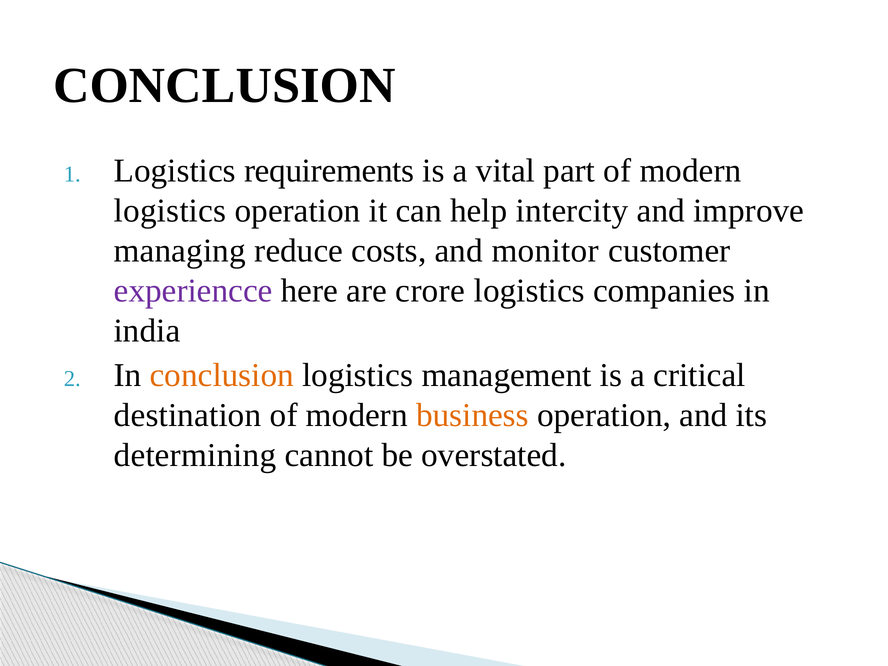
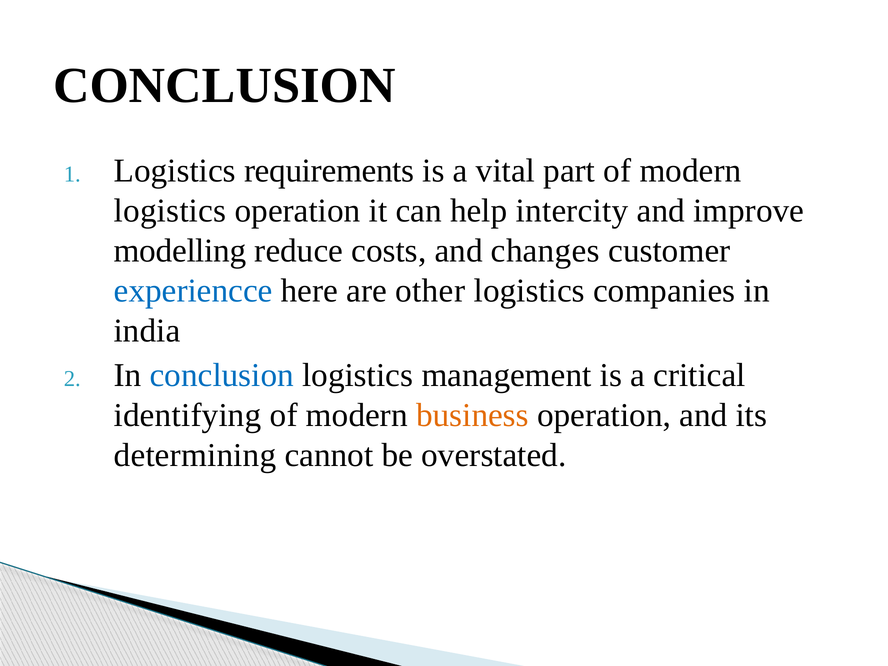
managing: managing -> modelling (180, 251)
monitor: monitor -> changes (545, 251)
experiencce colour: purple -> blue (193, 291)
crore: crore -> other (430, 291)
conclusion colour: orange -> blue (222, 375)
destination: destination -> identifying (188, 415)
